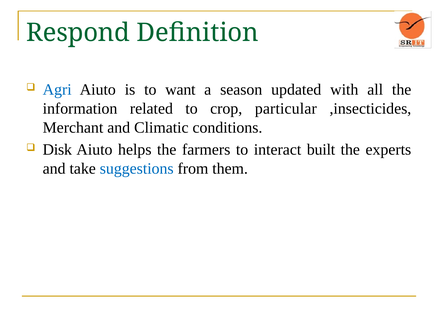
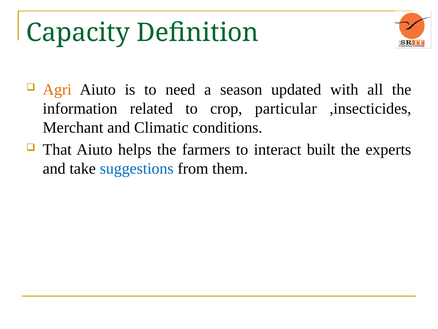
Respond: Respond -> Capacity (78, 33)
Agri colour: blue -> orange (57, 89)
want: want -> need (180, 89)
Disk: Disk -> That (57, 149)
